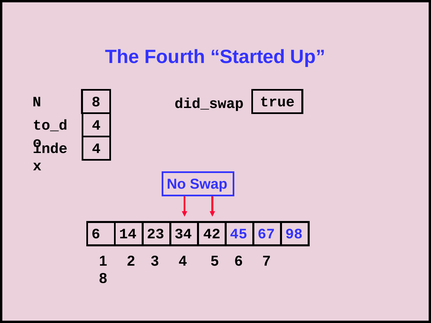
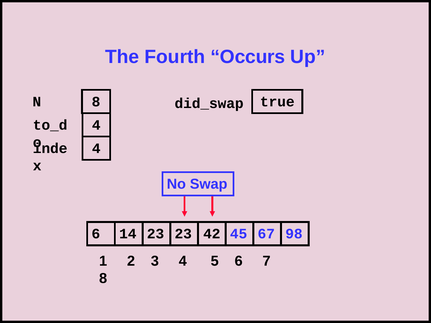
Started: Started -> Occurs (248, 57)
14 34: 34 -> 23 (183, 234)
